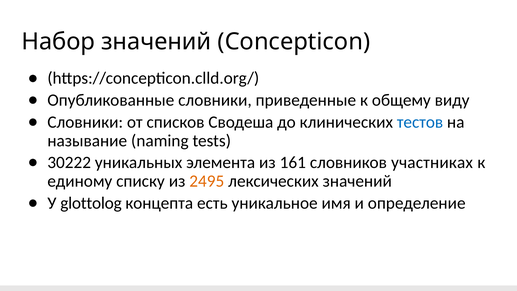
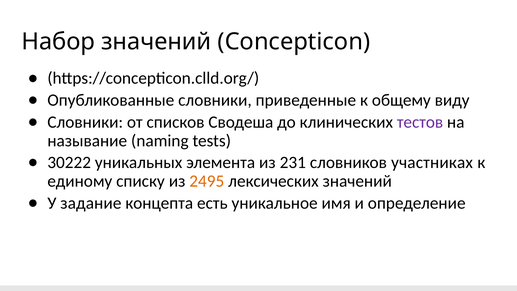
тестов colour: blue -> purple (420, 122)
161: 161 -> 231 (293, 162)
glottolog: glottolog -> задание (91, 203)
